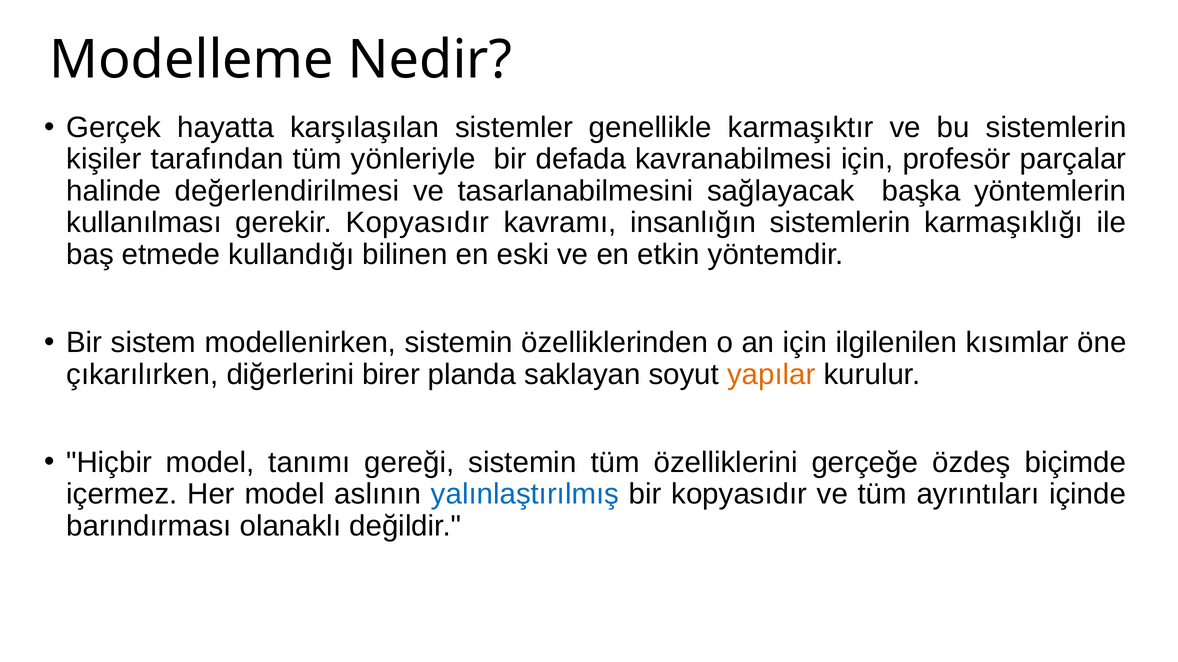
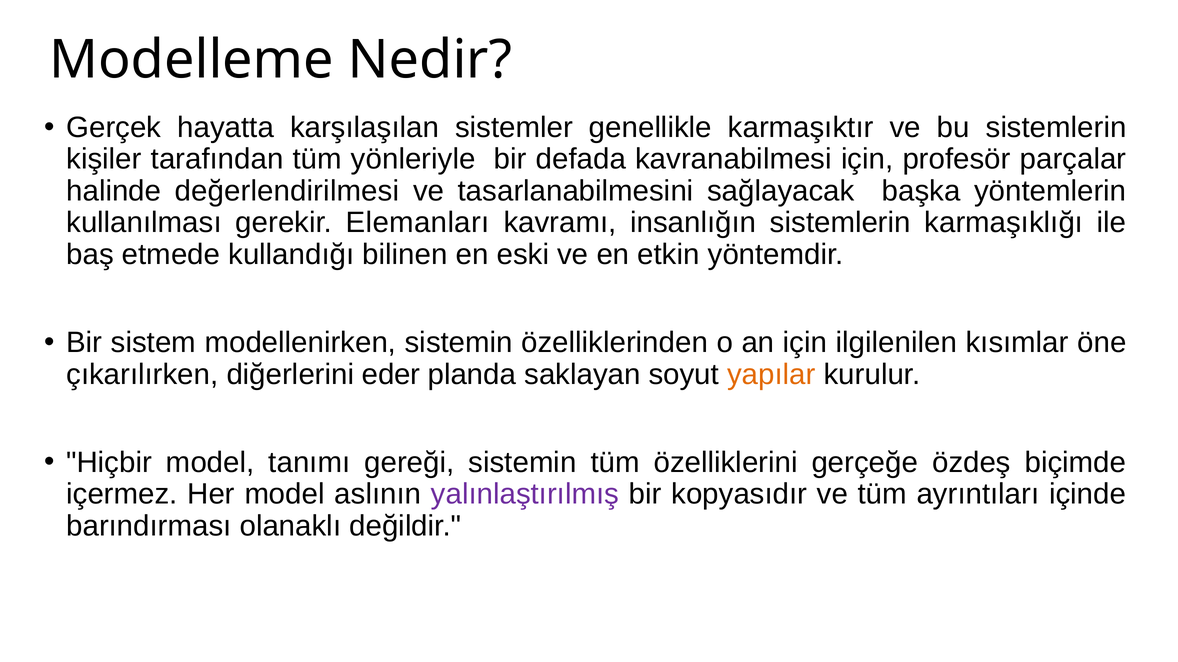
gerekir Kopyasıdır: Kopyasıdır -> Elemanları (418, 223)
birer: birer -> eder (391, 375)
yalınlaştırılmış colour: blue -> purple (525, 495)
